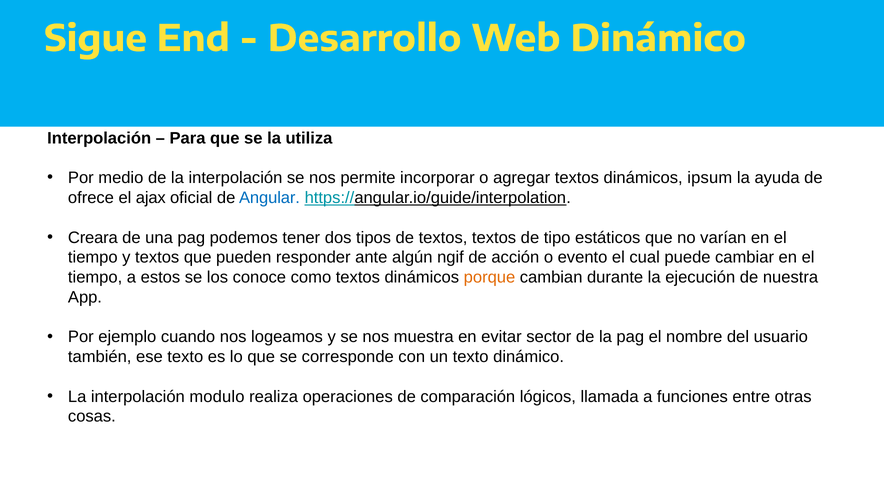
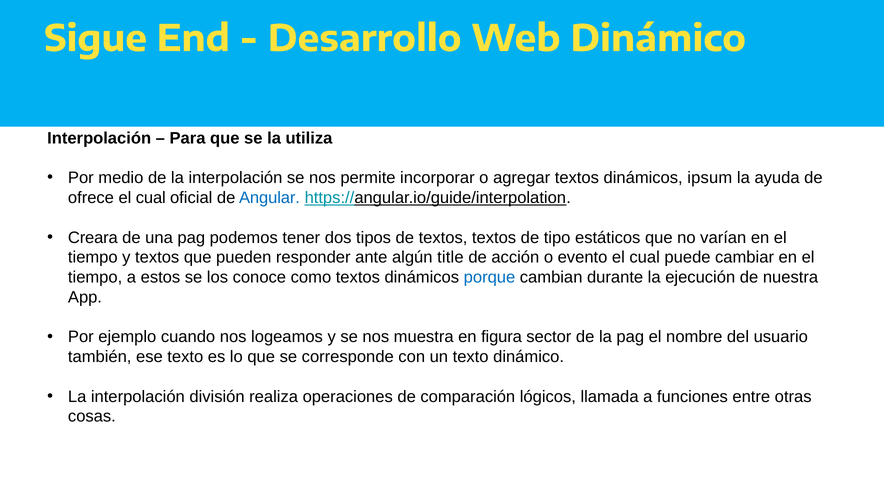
ofrece el ajax: ajax -> cual (151, 198)
ngif: ngif -> title (450, 258)
porque colour: orange -> blue (489, 277)
evitar: evitar -> figura (502, 337)
modulo: modulo -> división (217, 397)
